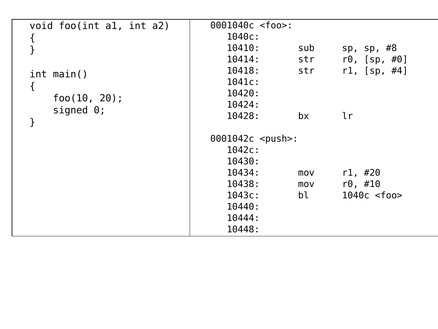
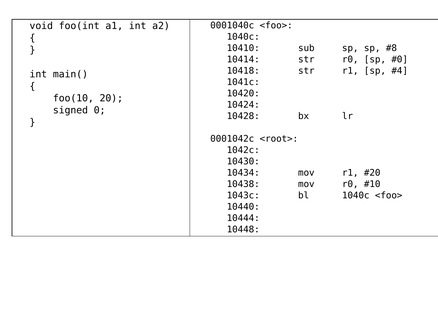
<push>: <push> -> <root> (279, 139)
